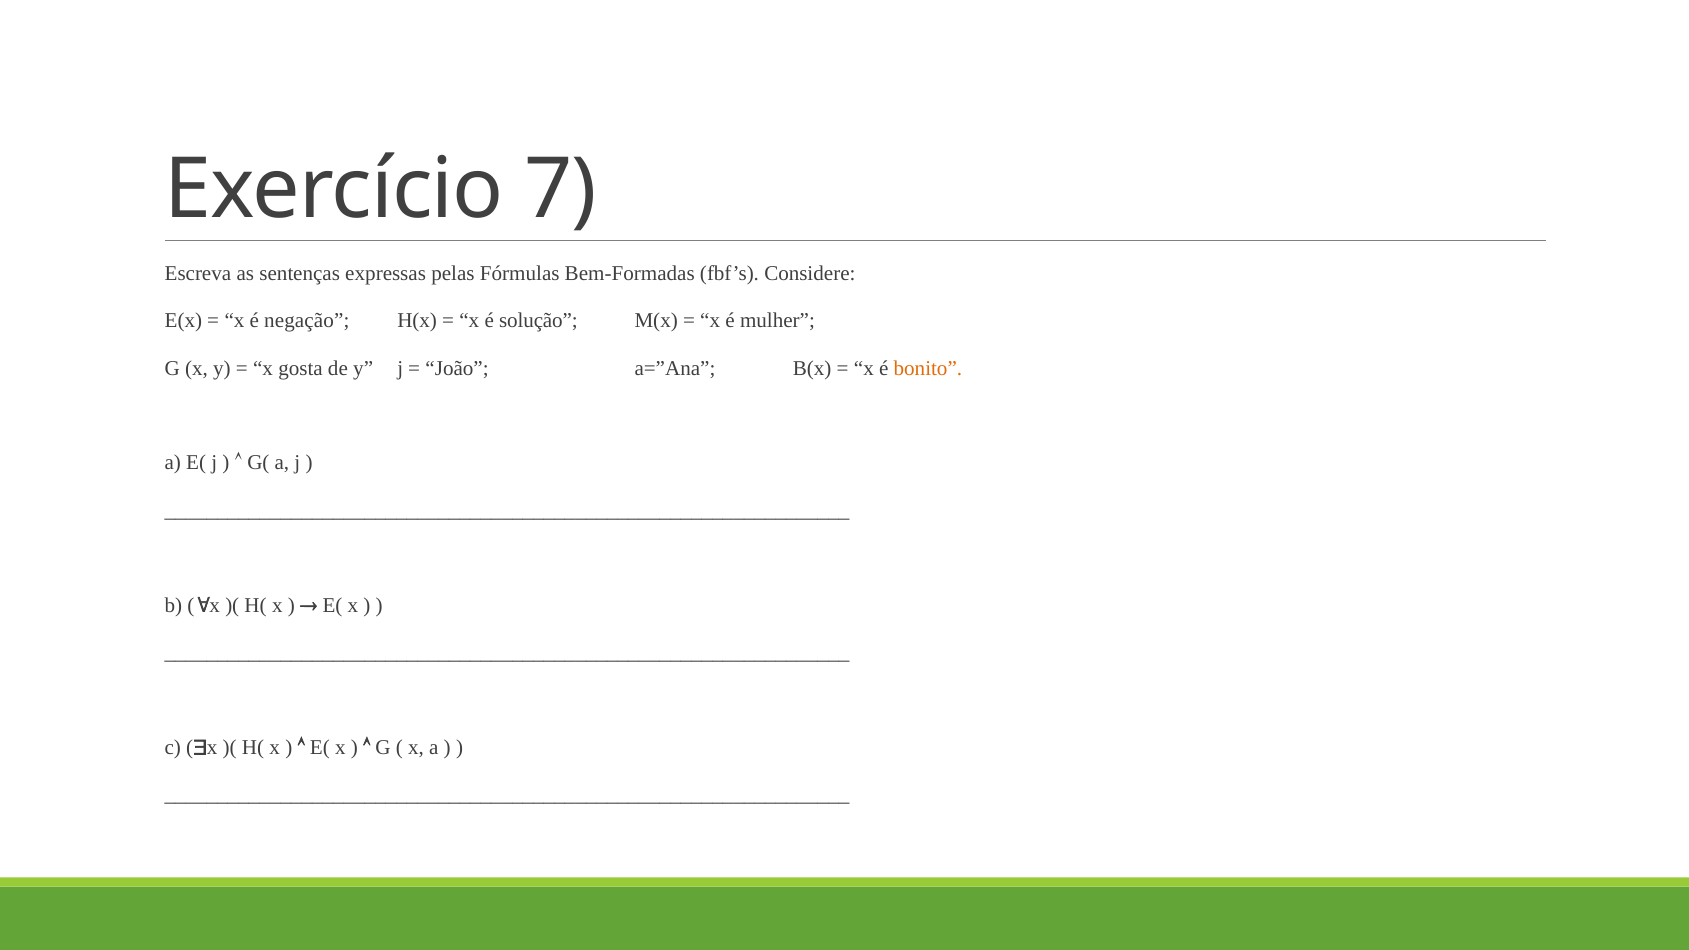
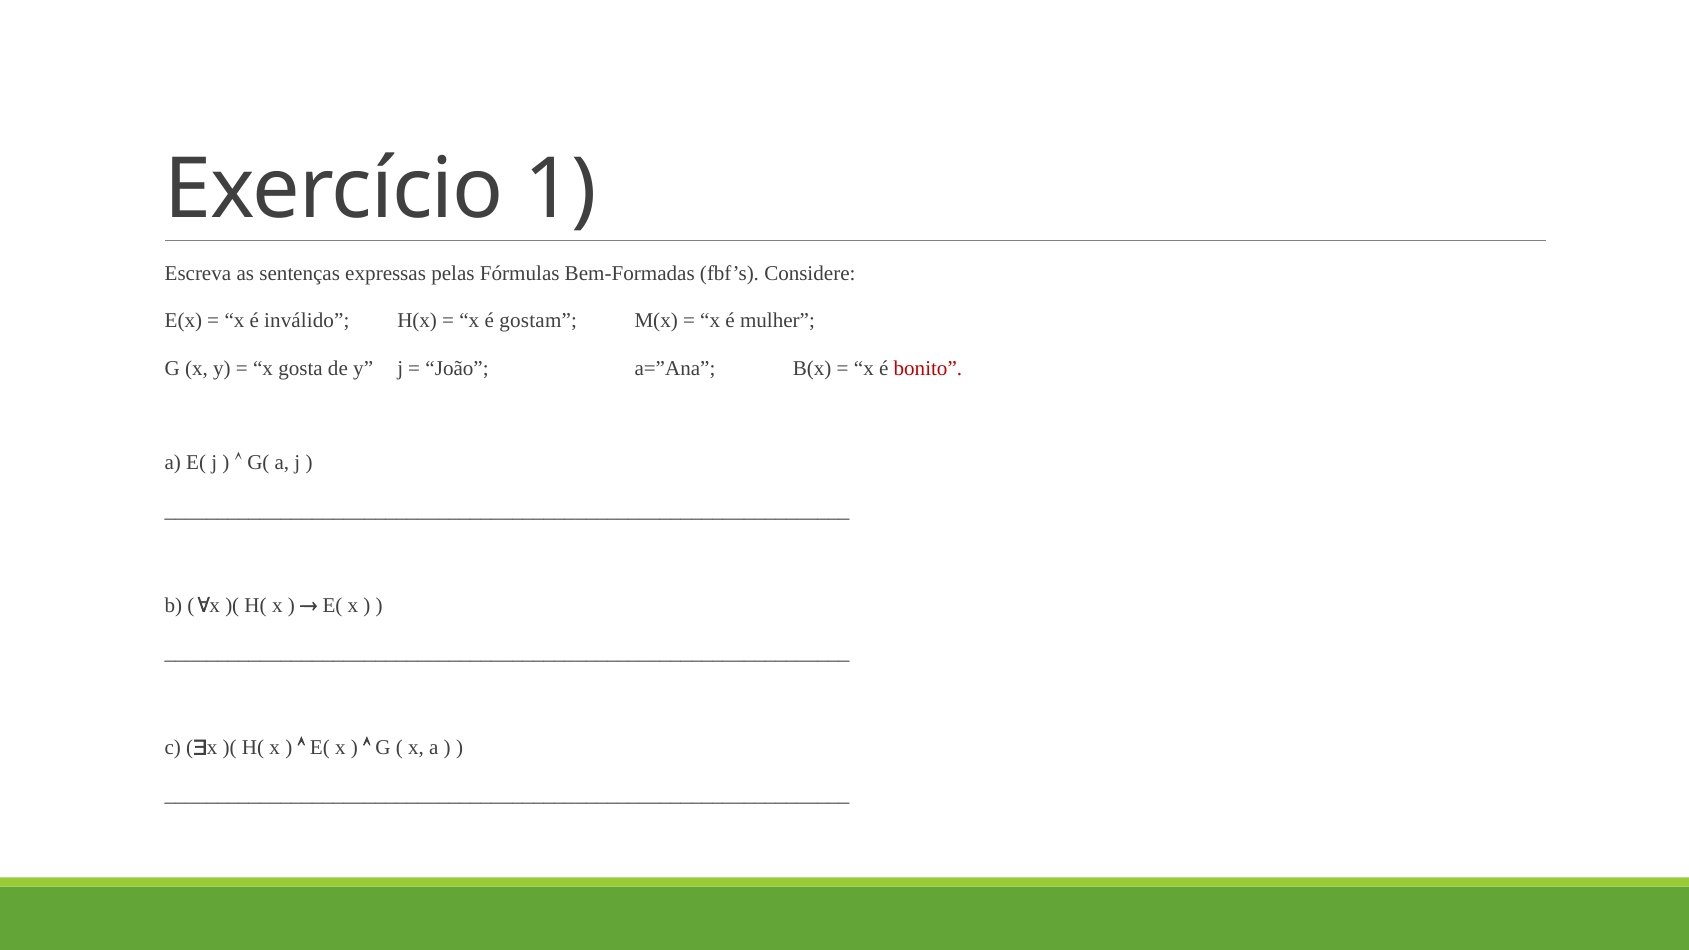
7: 7 -> 1 (561, 189)
negação: negação -> inválido (307, 321)
solução: solução -> gostam (538, 321)
bonito colour: orange -> red (928, 368)
